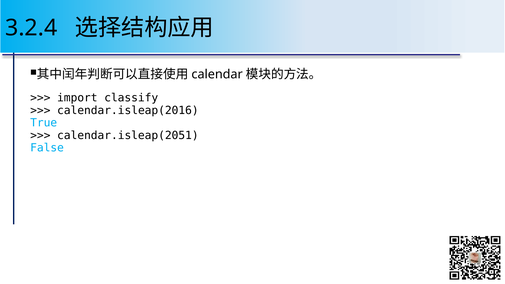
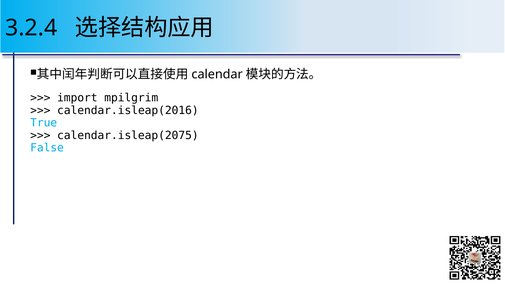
classify: classify -> mpilgrim (131, 98)
calendar.isleap(2051: calendar.isleap(2051 -> calendar.isleap(2075 (128, 135)
